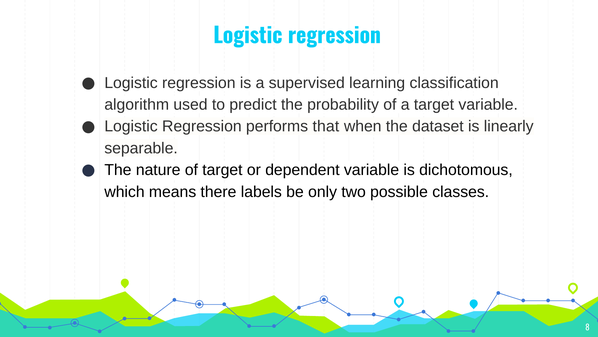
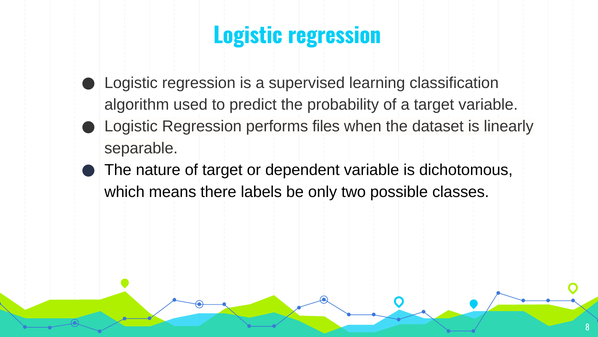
that: that -> files (326, 126)
